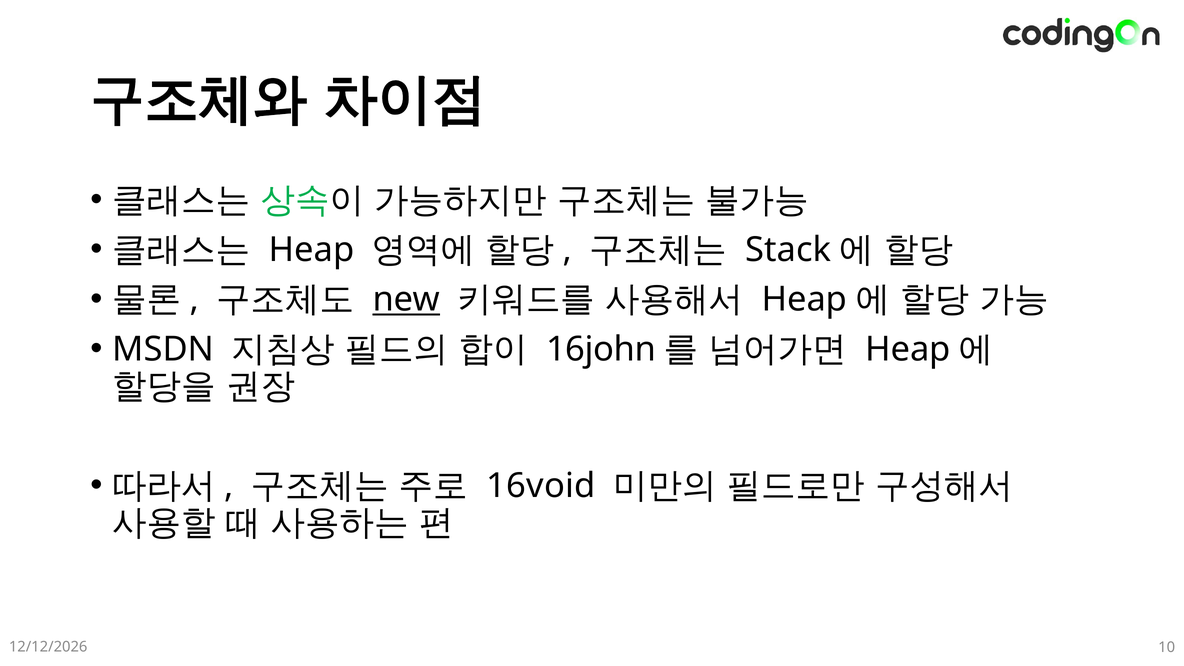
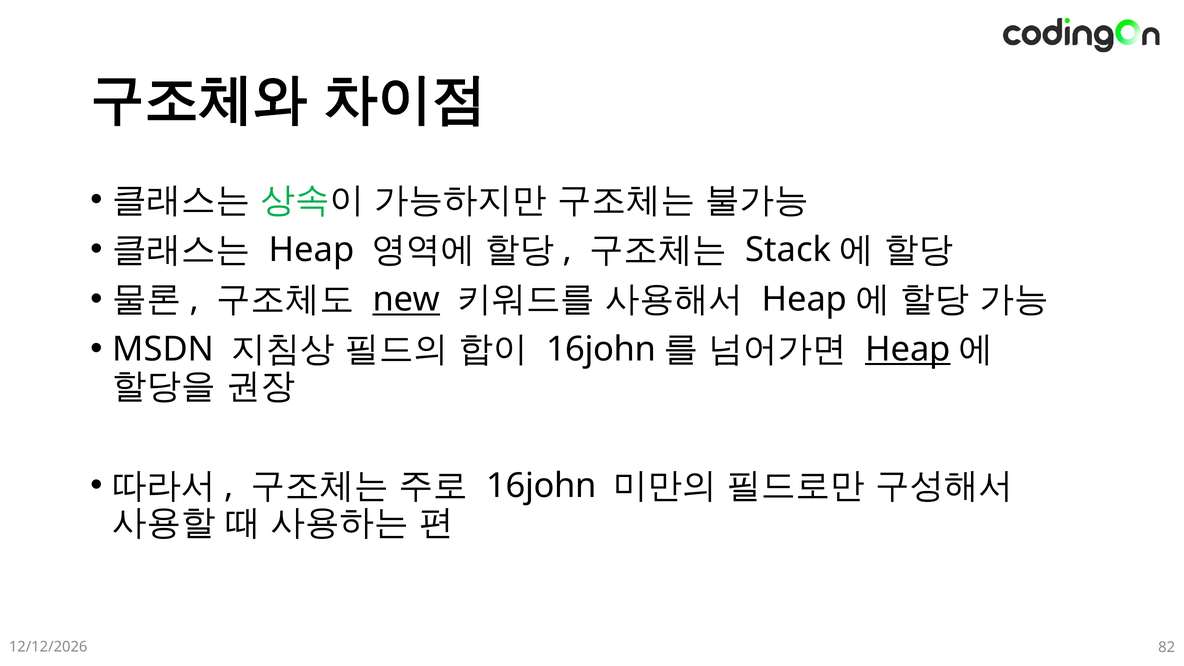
Heap underline: none -> present (908, 349)
16void: 16void -> 16john (541, 486)
10: 10 -> 82 (1167, 647)
